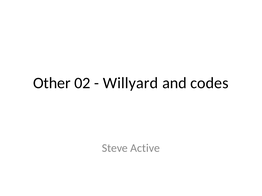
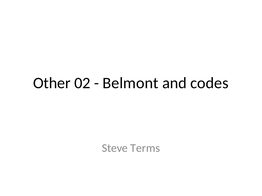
Willyard: Willyard -> Belmont (131, 83)
Active: Active -> Terms (145, 148)
